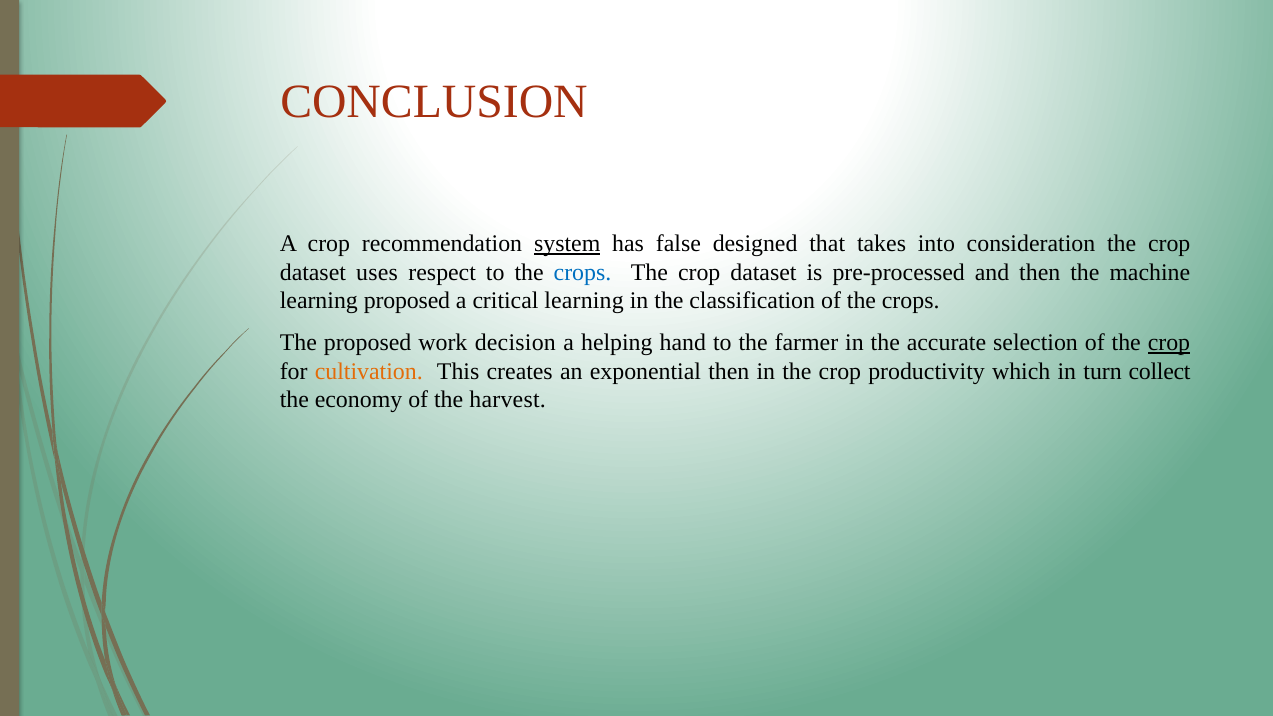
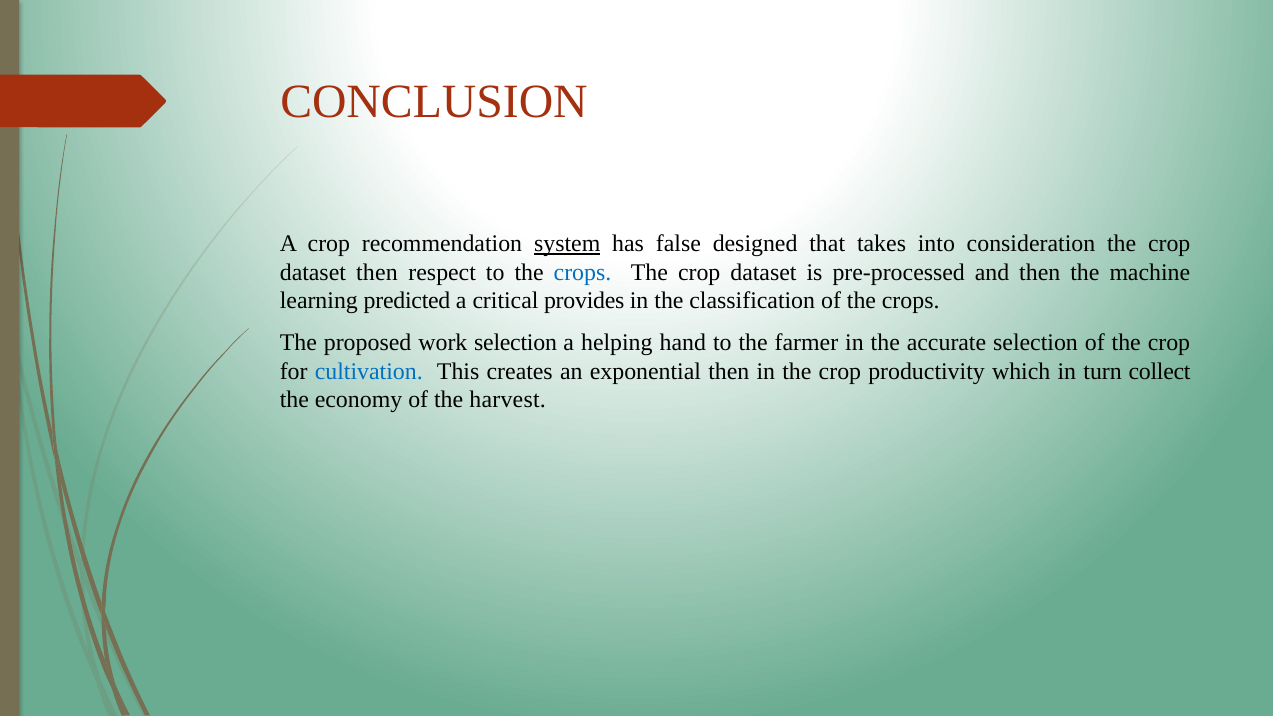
dataset uses: uses -> then (377, 272)
learning proposed: proposed -> predicted (407, 301)
critical learning: learning -> provides (584, 301)
work decision: decision -> selection (516, 343)
crop underline: present -> none (1169, 343)
cultivation colour: orange -> blue (369, 371)
